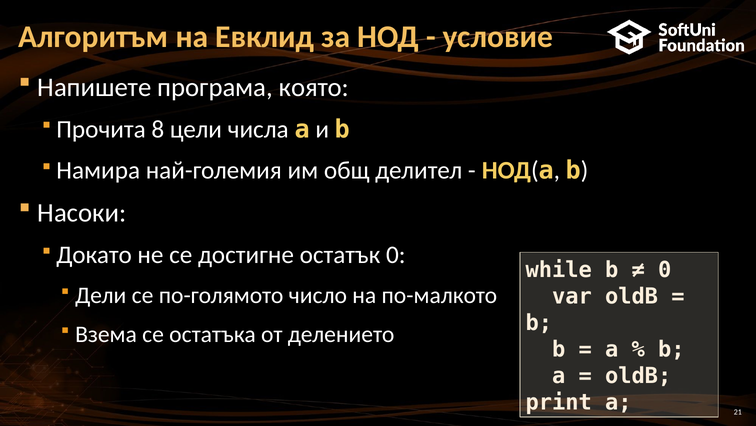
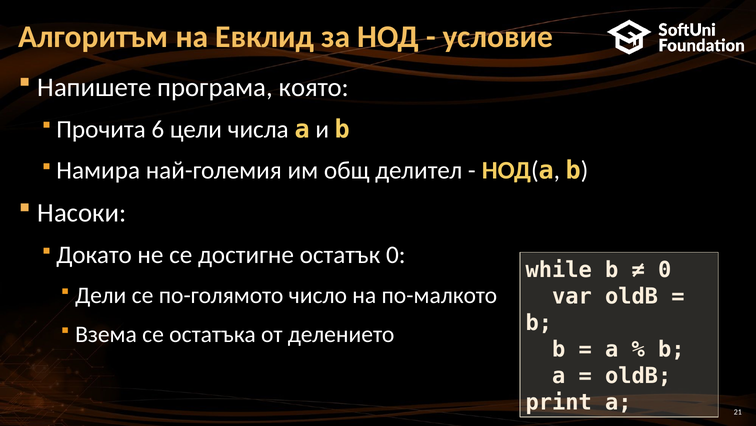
8: 8 -> 6 (158, 129)
